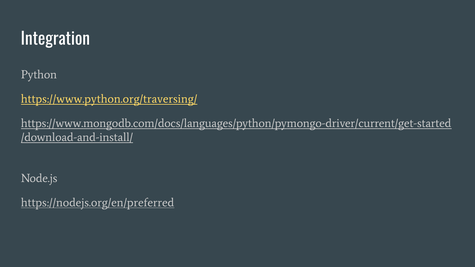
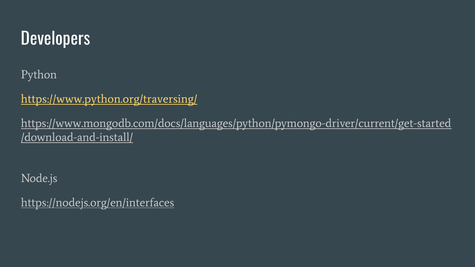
Integration: Integration -> Developers (56, 39)
https://nodejs.org/en/preferred: https://nodejs.org/en/preferred -> https://nodejs.org/en/interfaces (98, 203)
